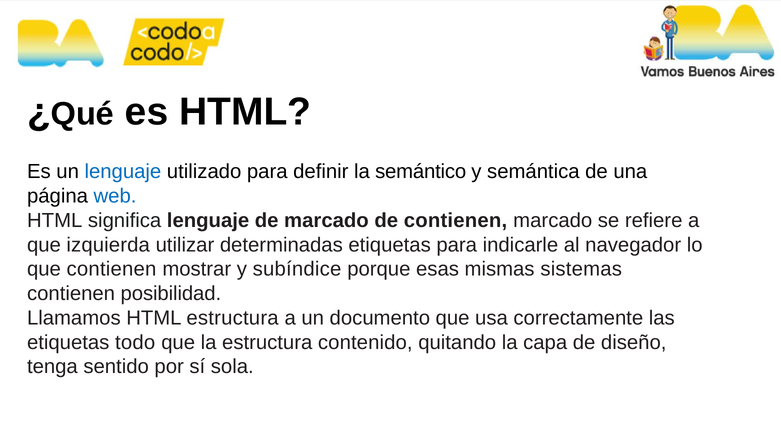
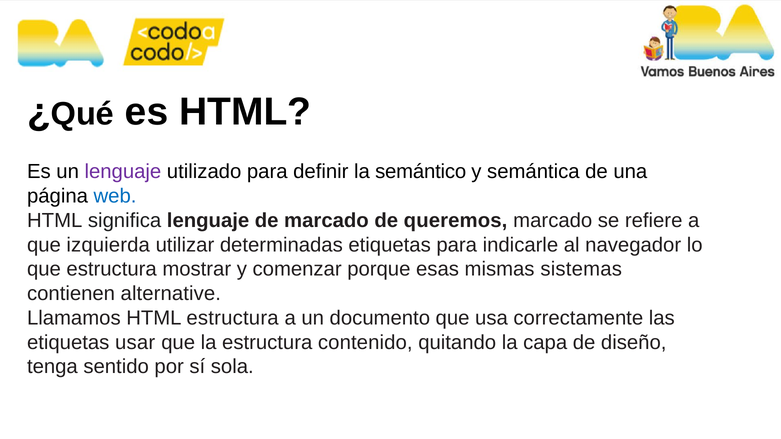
lenguaje colour: blue -> purple (123, 172)
de contienen: contienen -> queremos (456, 221)
que contienen: contienen -> estructura (112, 269)
subíndice: subíndice -> comenzar (297, 269)
posibilidad: posibilidad -> alternative (171, 294)
todo: todo -> usar (135, 343)
